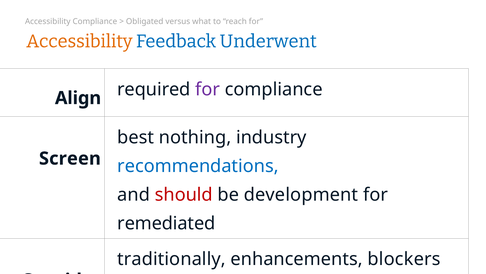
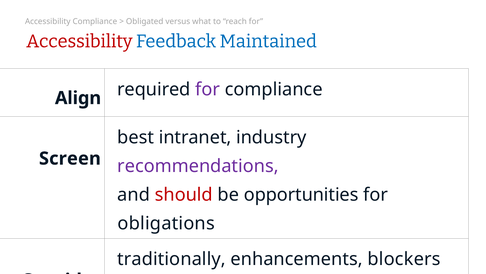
Accessibility colour: orange -> red (79, 41)
Underwent: Underwent -> Maintained (268, 41)
nothing: nothing -> intranet (195, 137)
recommendations colour: blue -> purple (198, 166)
development: development -> opportunities (301, 194)
remediated: remediated -> obligations (166, 223)
